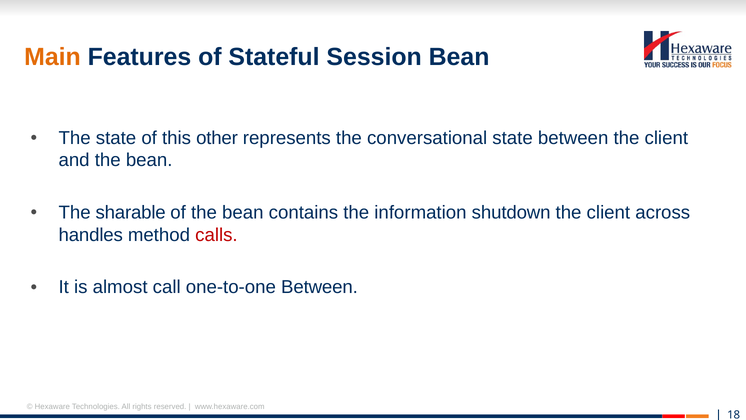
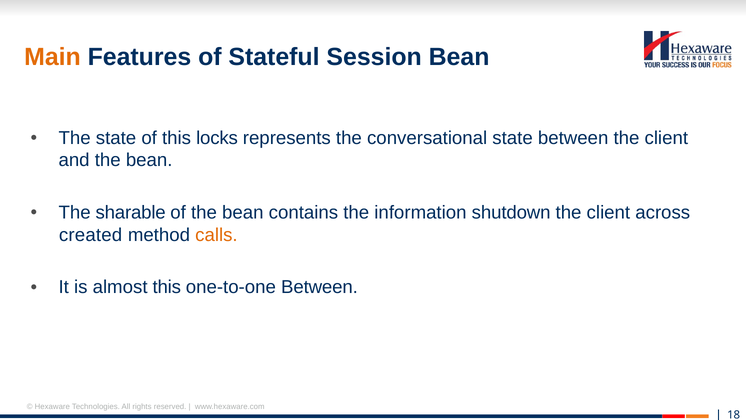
other: other -> locks (217, 138)
handles: handles -> created (91, 235)
calls colour: red -> orange (216, 235)
almost call: call -> this (167, 287)
